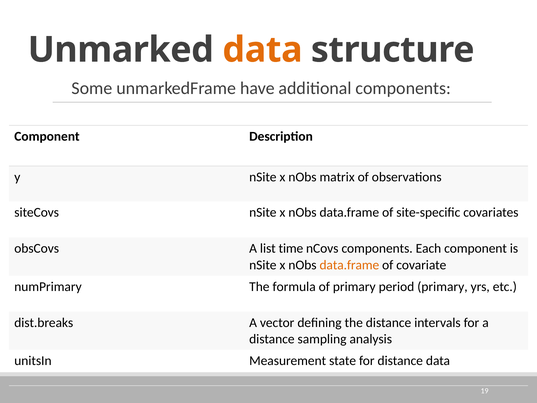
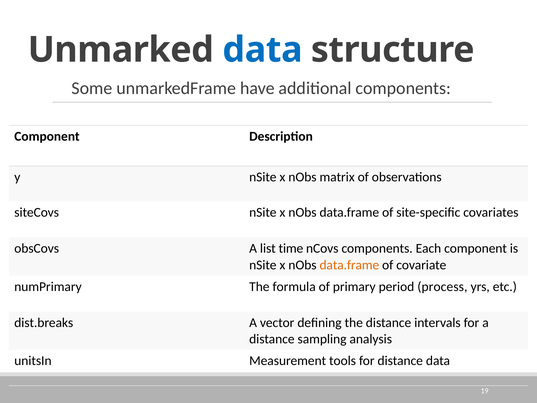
data colour: orange -> blue (263, 50)
period primary: primary -> process (442, 287)
state: state -> tools (343, 361)
